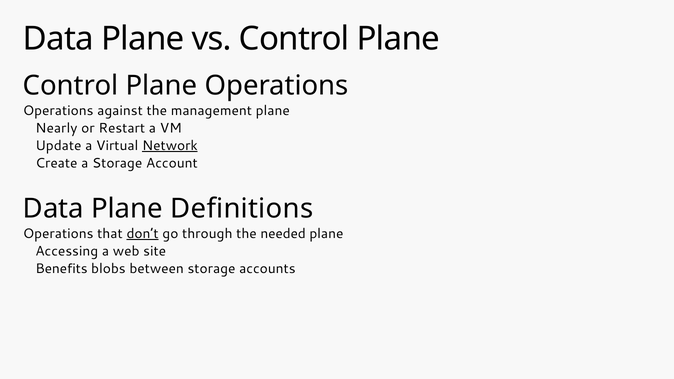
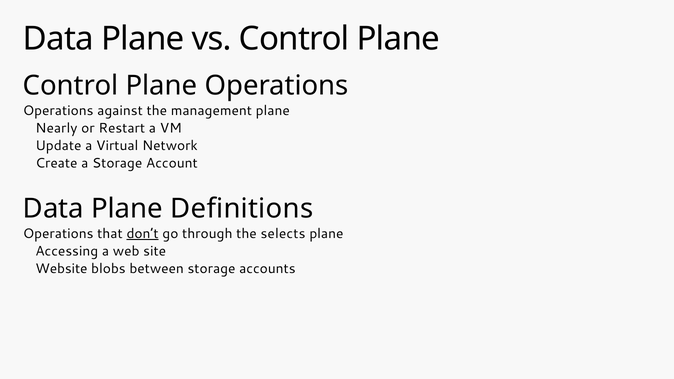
Network underline: present -> none (170, 146)
needed: needed -> selects (283, 234)
Benefits: Benefits -> Website (61, 269)
